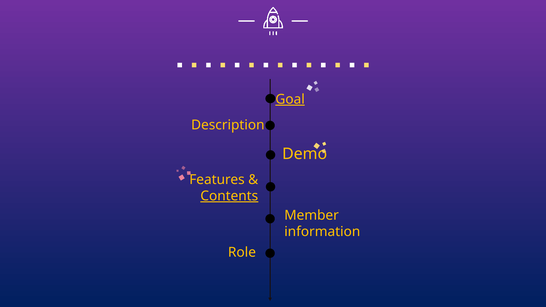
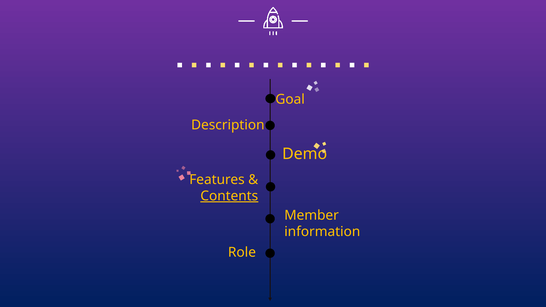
Goal underline: present -> none (290, 99)
